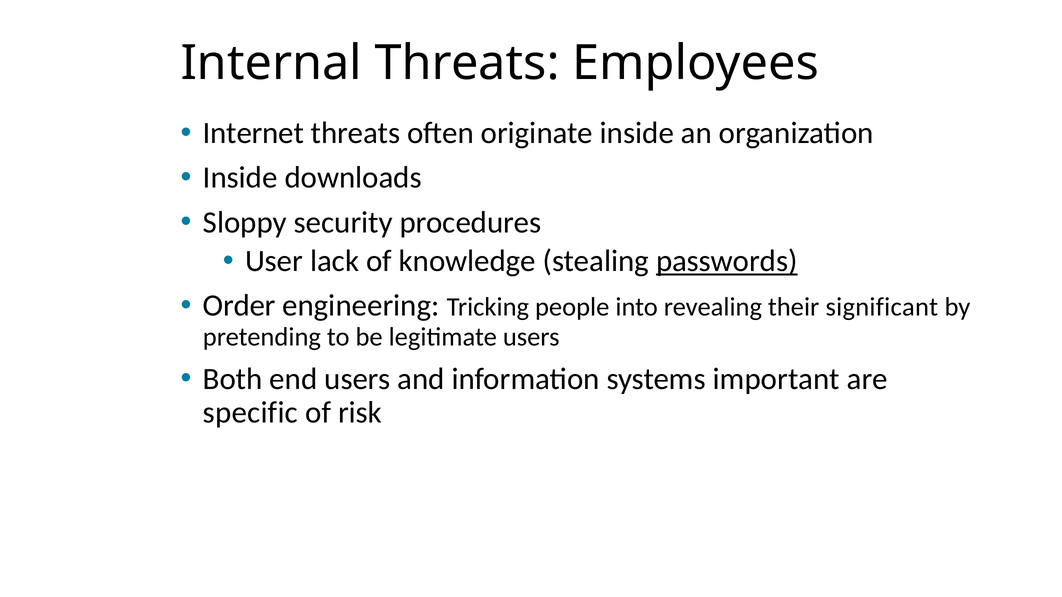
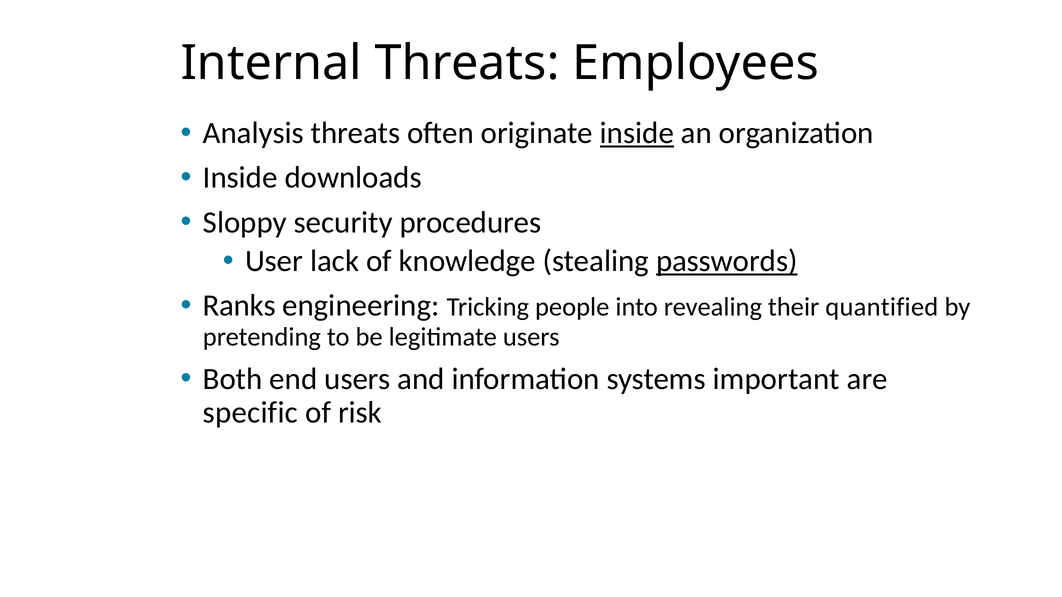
Internet: Internet -> Analysis (253, 133)
inside underline: none -> present (637, 133)
Order: Order -> Ranks (239, 306)
significant: significant -> quantified (882, 307)
